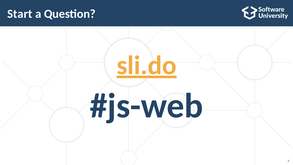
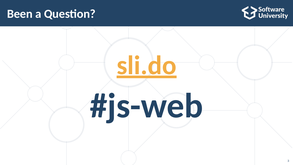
Start: Start -> Been (20, 14)
